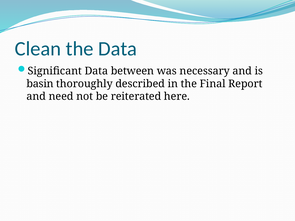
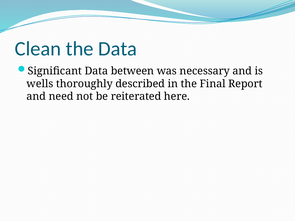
basin: basin -> wells (40, 84)
